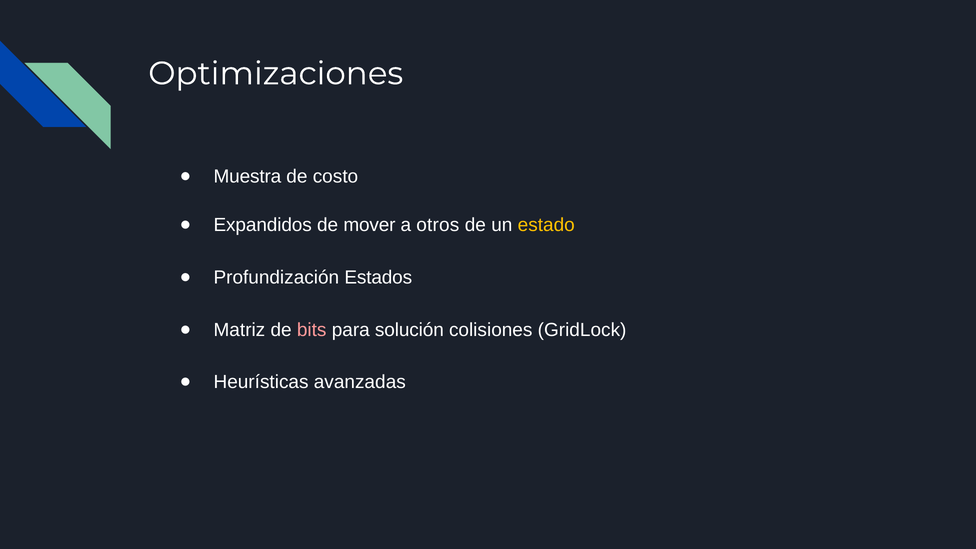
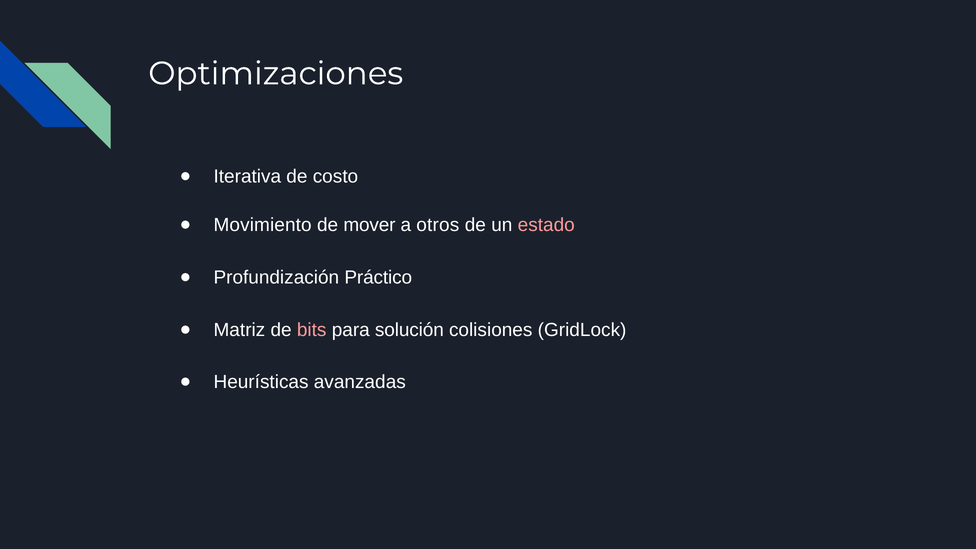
Muestra: Muestra -> Iterativa (247, 176)
Expandidos: Expandidos -> Movimiento (263, 225)
estado colour: yellow -> pink (546, 225)
Estados: Estados -> Práctico (378, 278)
